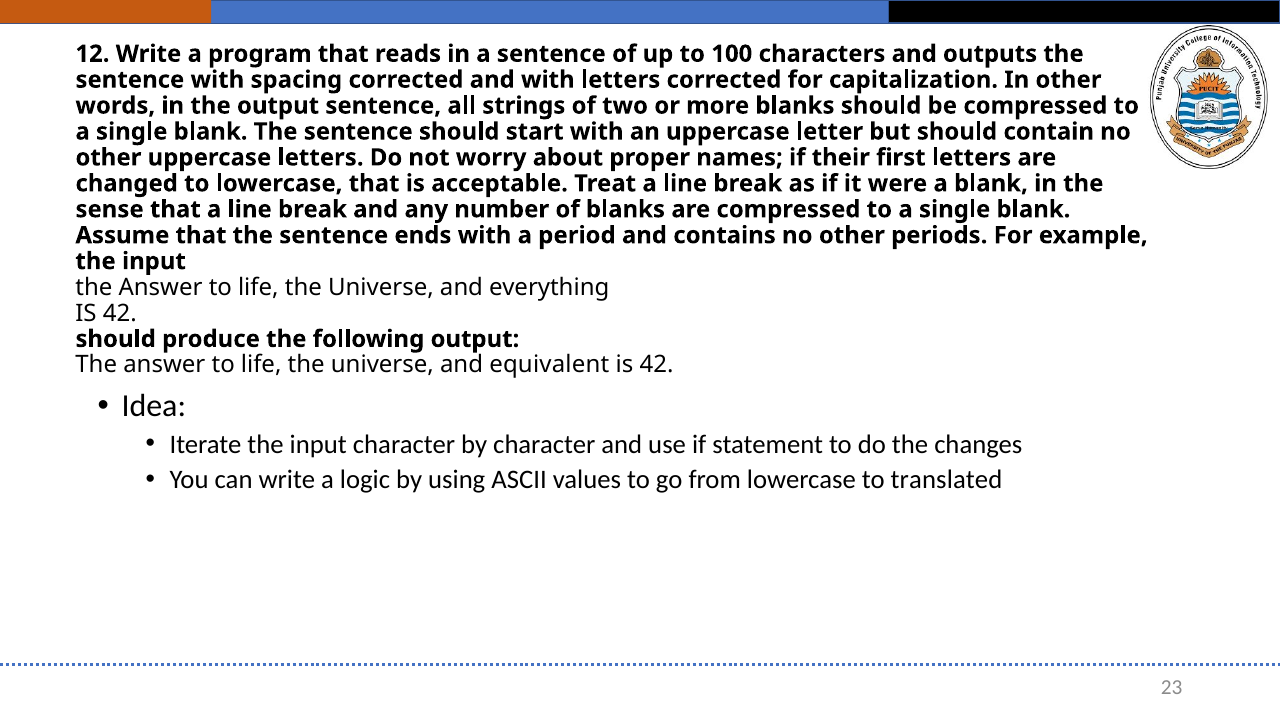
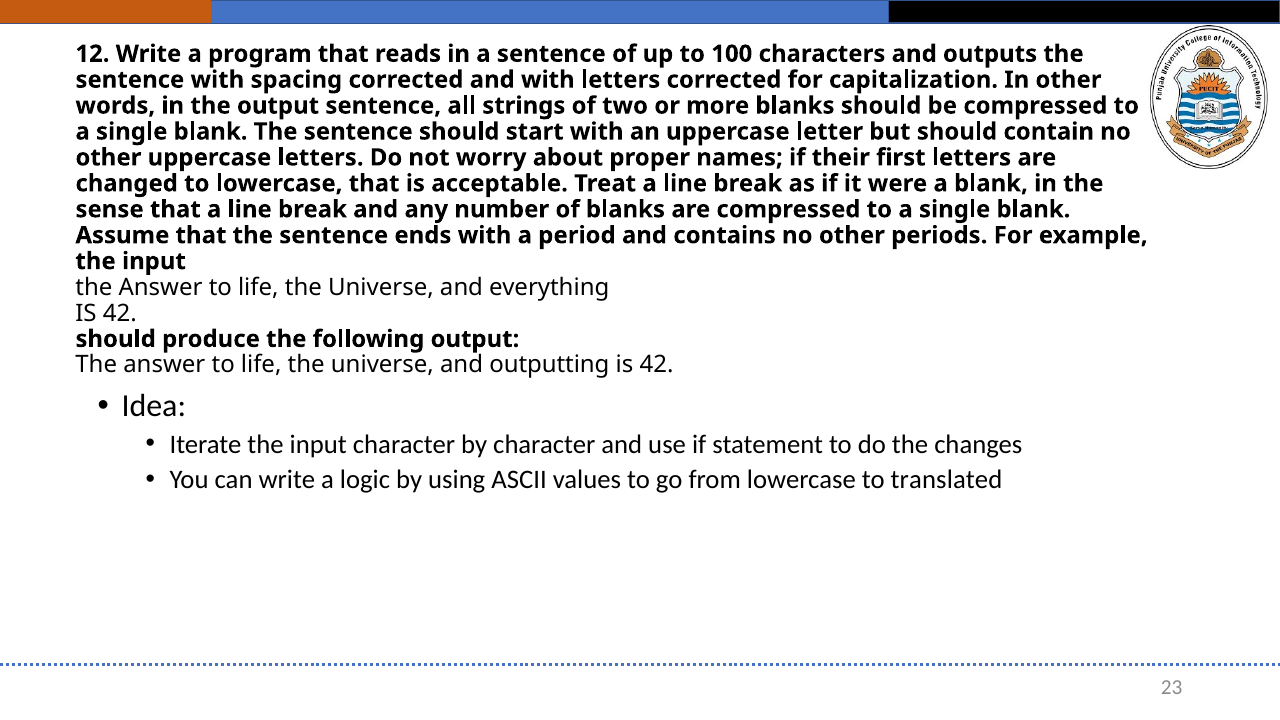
equivalent: equivalent -> outputting (549, 365)
